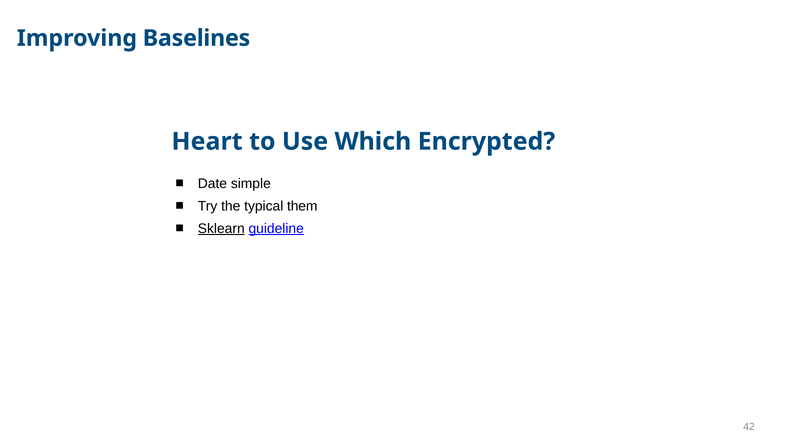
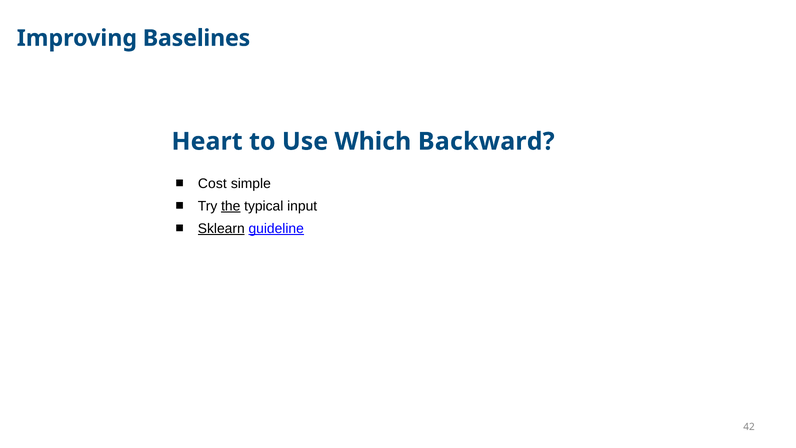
Encrypted: Encrypted -> Backward (486, 141)
Date: Date -> Cost (212, 184)
the underline: none -> present (231, 206)
them: them -> input (302, 206)
